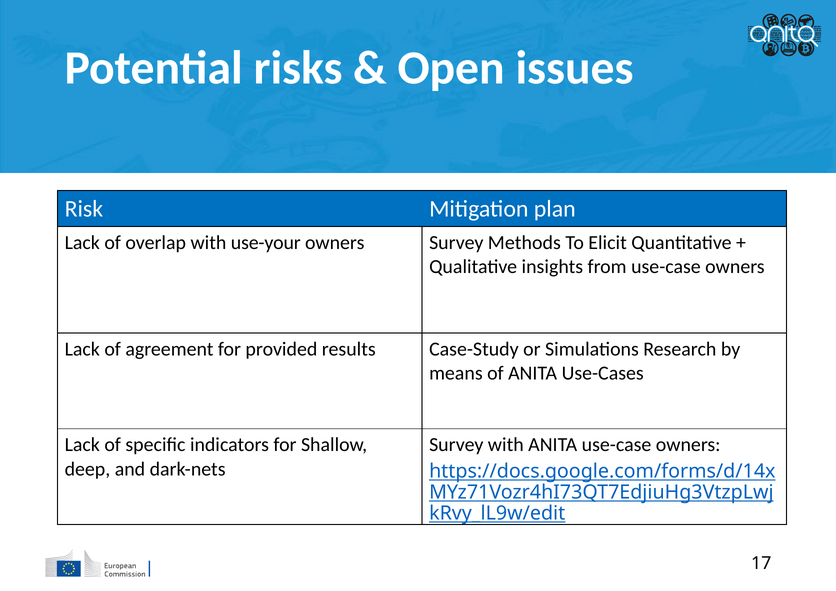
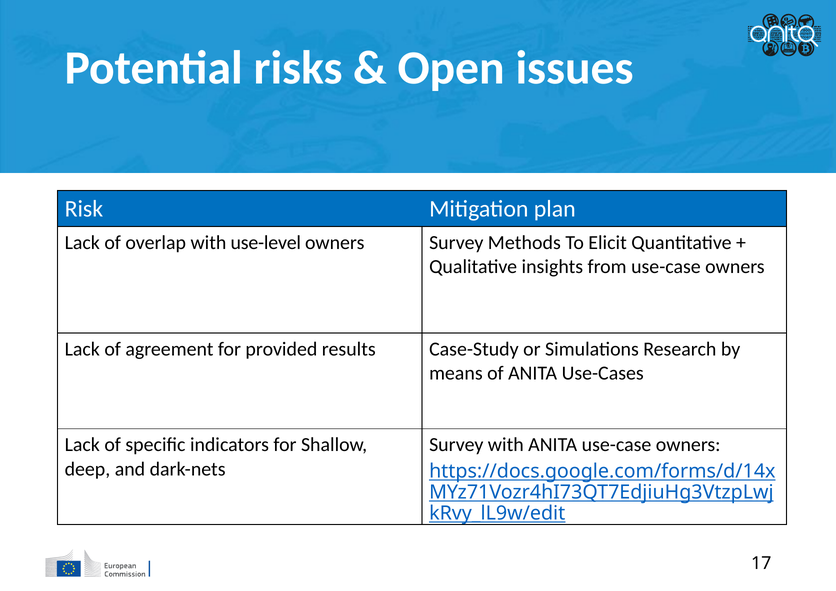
use-your: use-your -> use-level (266, 243)
